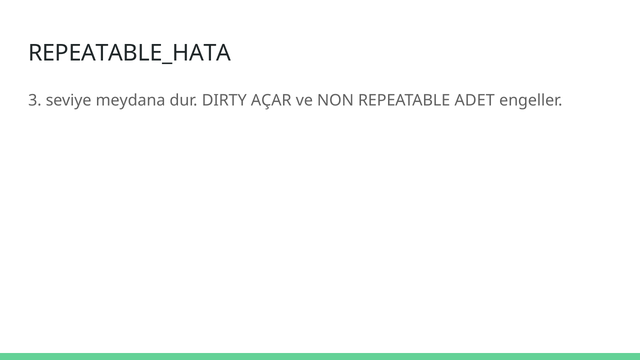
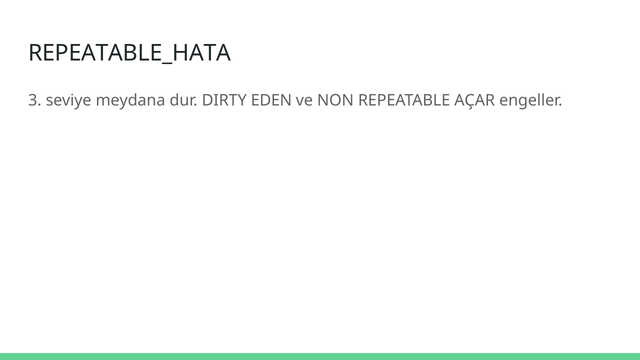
AÇAR: AÇAR -> EDEN (271, 101)
ADET: ADET -> AÇAR (475, 101)
